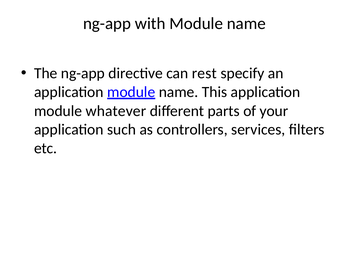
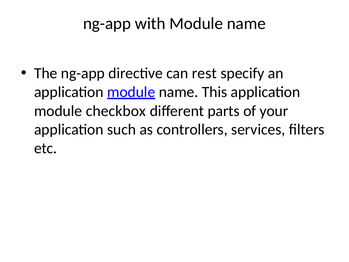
whatever: whatever -> checkbox (116, 111)
